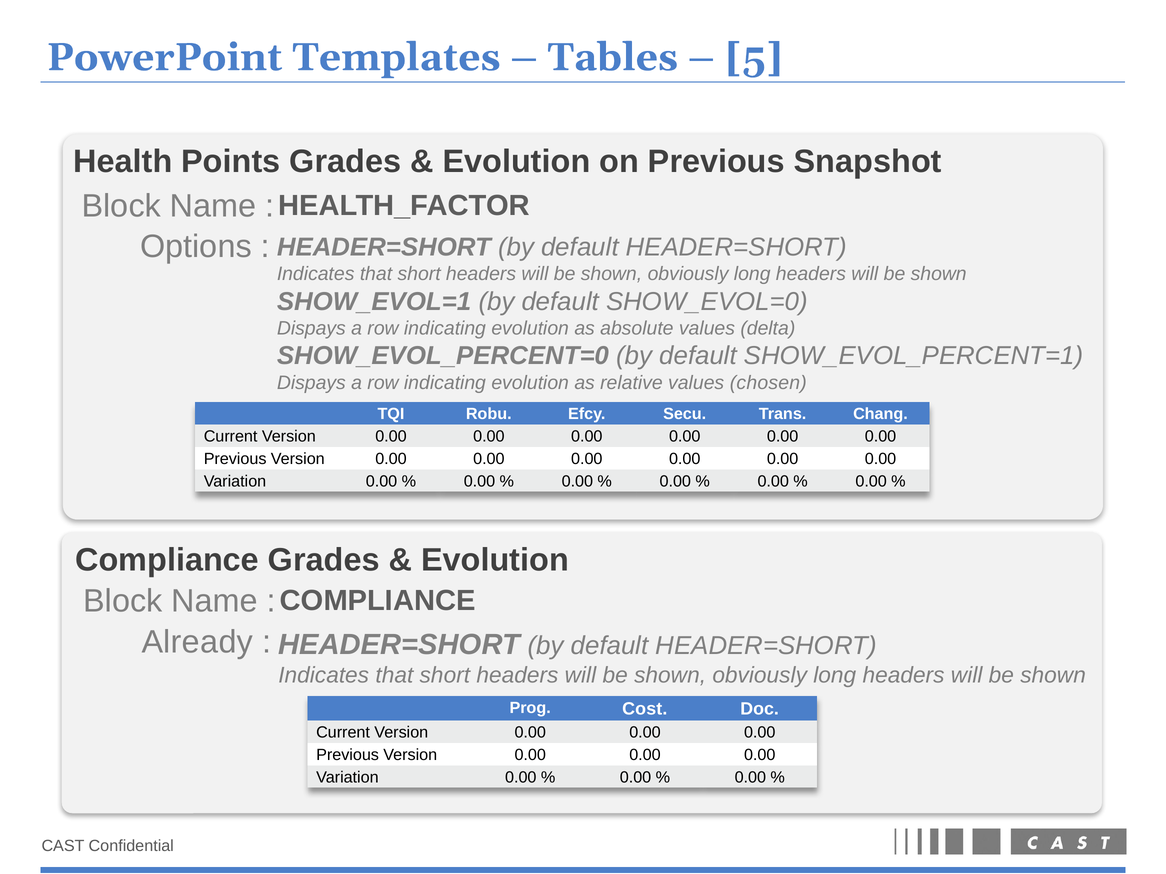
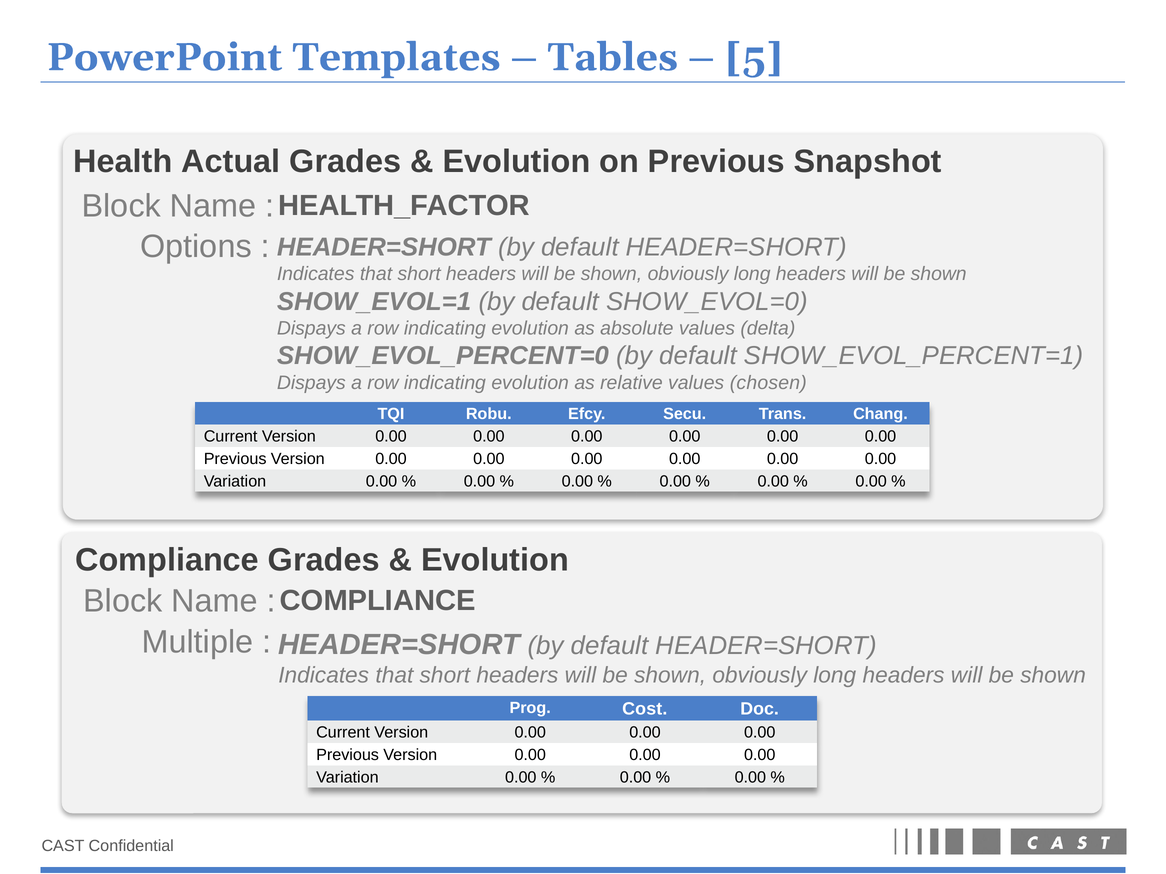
Points: Points -> Actual (231, 162)
Already: Already -> Multiple (197, 642)
